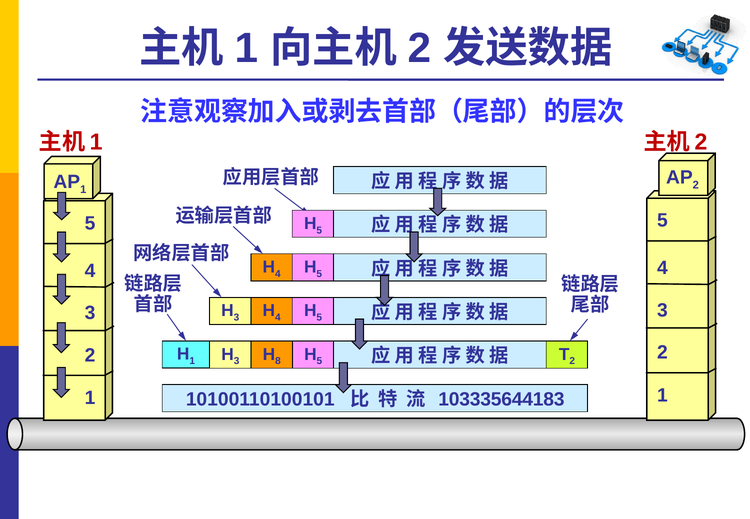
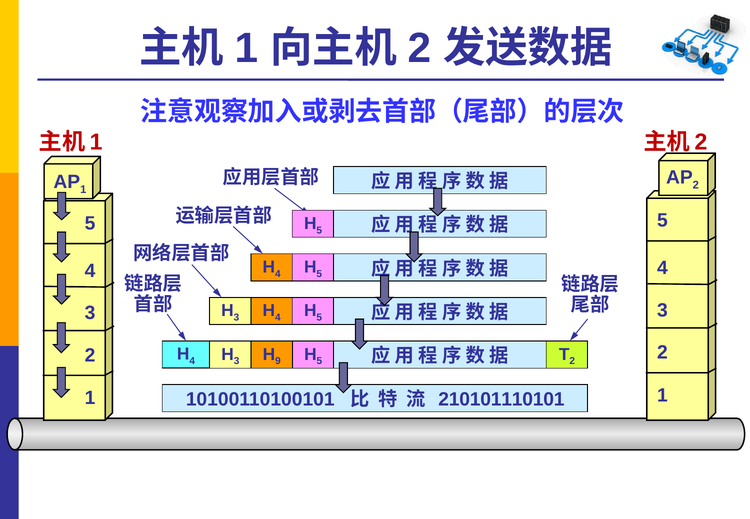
1: 1 -> 4 (192, 361)
8: 8 -> 9 (278, 361)
103335644183: 103335644183 -> 210101110101 (501, 400)
